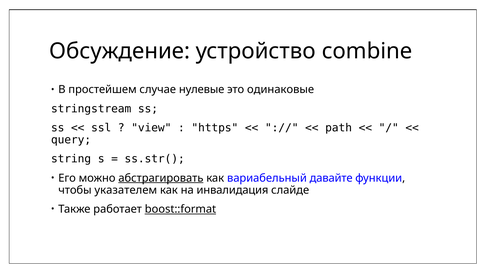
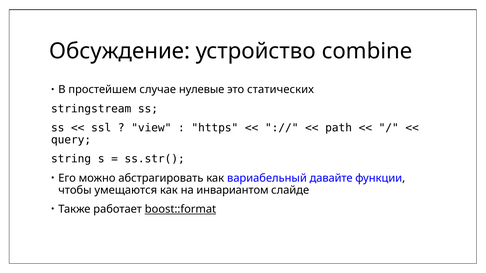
одинаковые: одинаковые -> статических (281, 90)
абстрагировать underline: present -> none (161, 178)
указателем: указателем -> умещаются (126, 190)
инвалидация: инвалидация -> инвариантом (232, 190)
